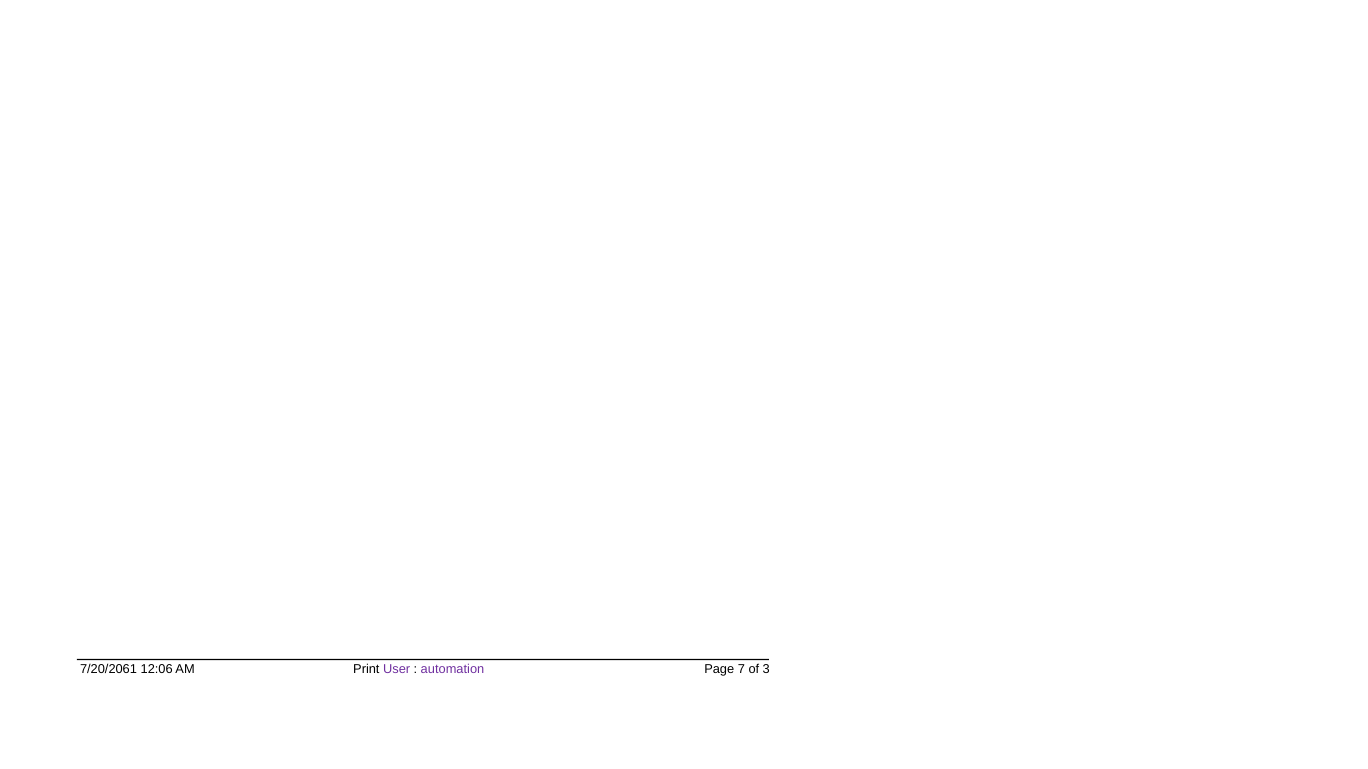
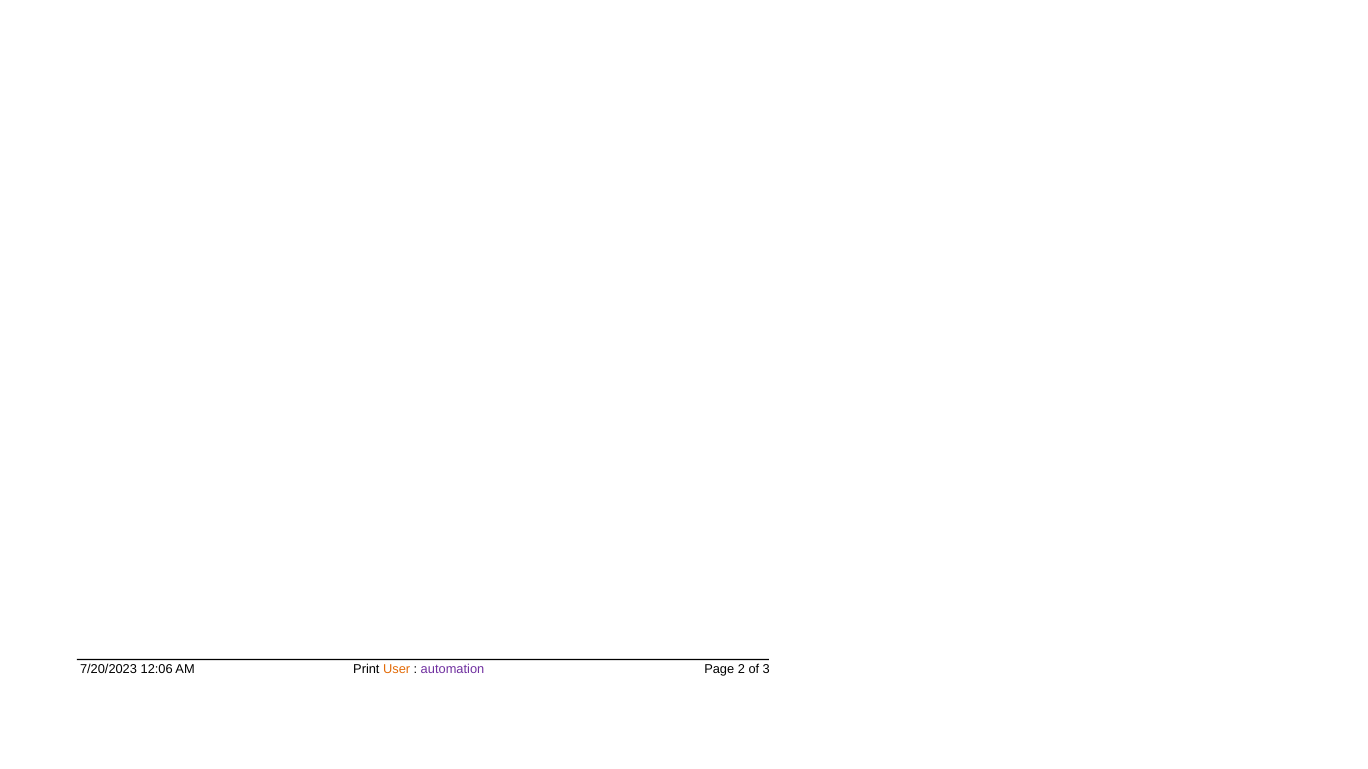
7/20/2061: 7/20/2061 -> 7/20/2023 (109, 670)
User colour: purple -> orange (397, 670)
7: 7 -> 2 (741, 670)
